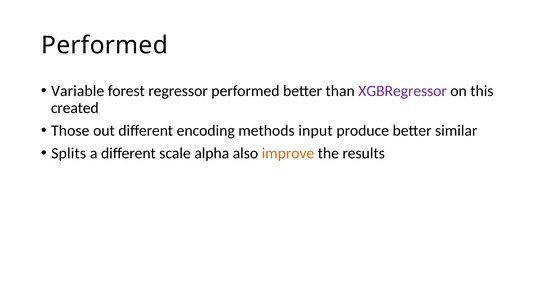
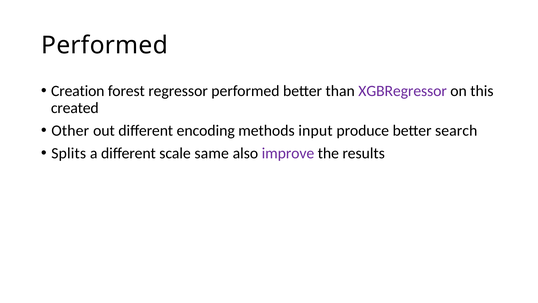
Variable: Variable -> Creation (78, 91)
Those: Those -> Other (70, 130)
similar: similar -> search (456, 130)
alpha: alpha -> same (212, 153)
improve colour: orange -> purple (288, 153)
